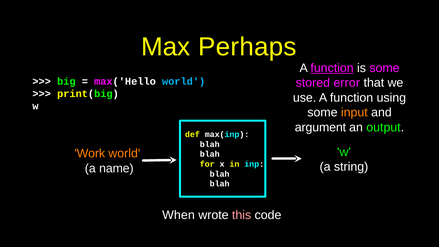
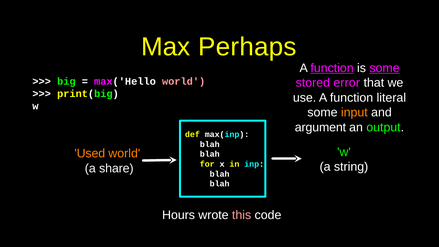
some underline: none -> present (385, 68)
world colour: light blue -> pink (184, 81)
using: using -> literal (391, 98)
Work: Work -> Used (90, 153)
name: name -> share (116, 168)
When: When -> Hours (179, 215)
